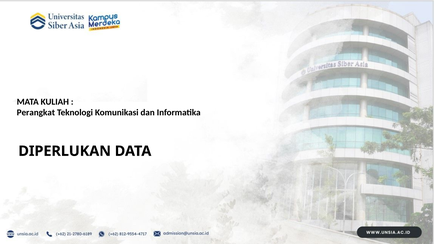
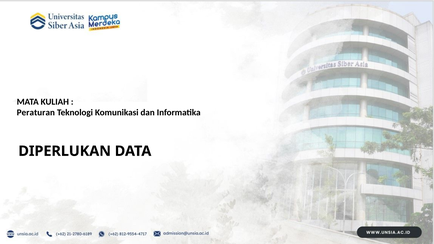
Perangkat: Perangkat -> Peraturan (36, 113)
